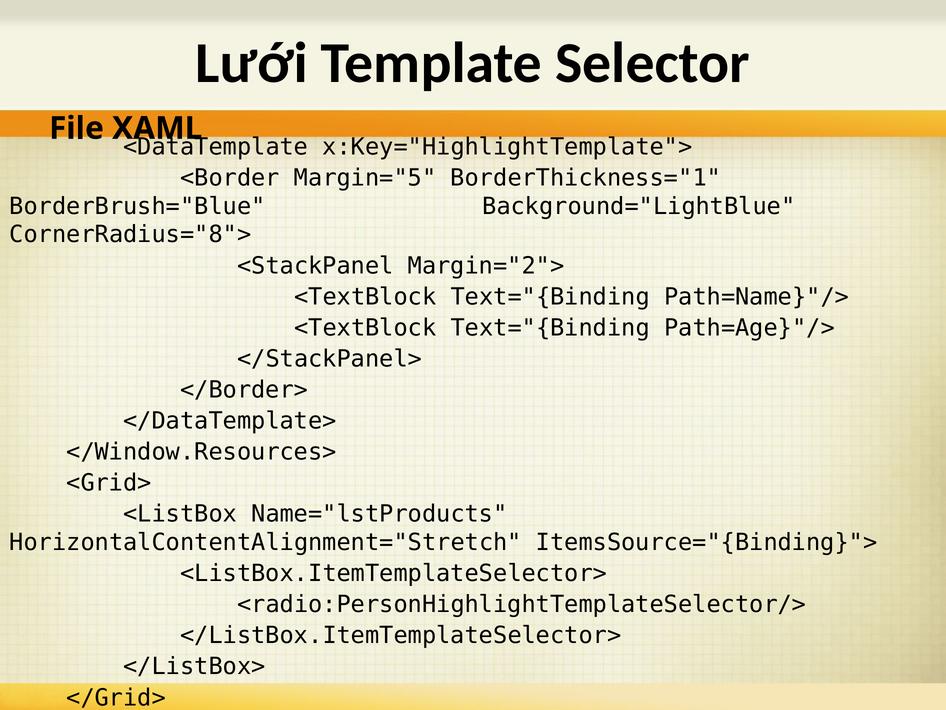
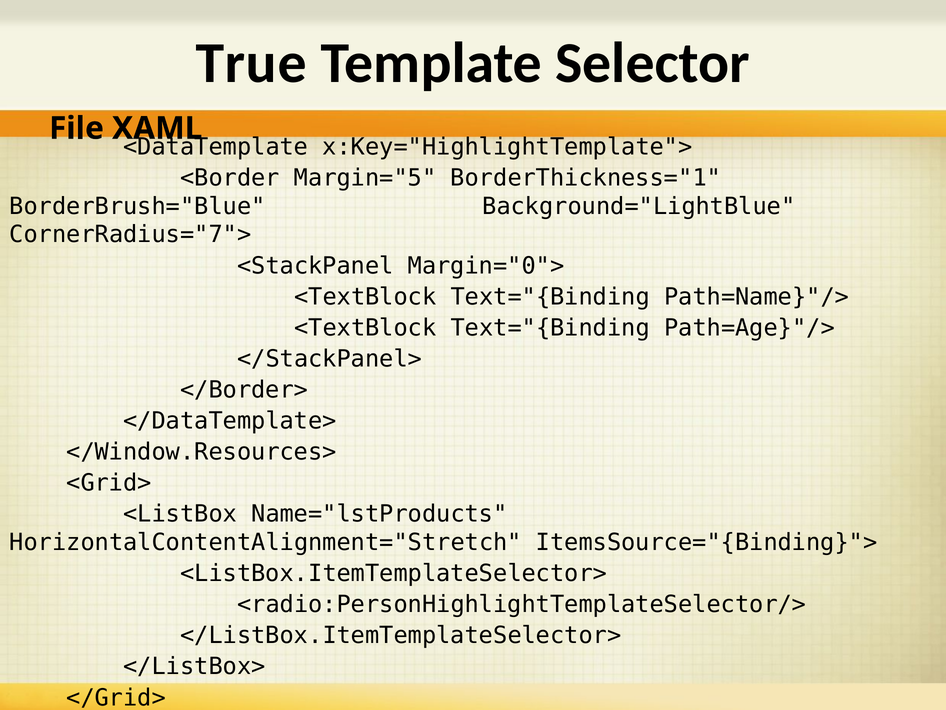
Lưới: Lưới -> True (251, 63)
CornerRadius="8">: CornerRadius="8"> -> CornerRadius="7"> (130, 235)
Margin="2">: Margin="2"> -> Margin="0"> (486, 266)
